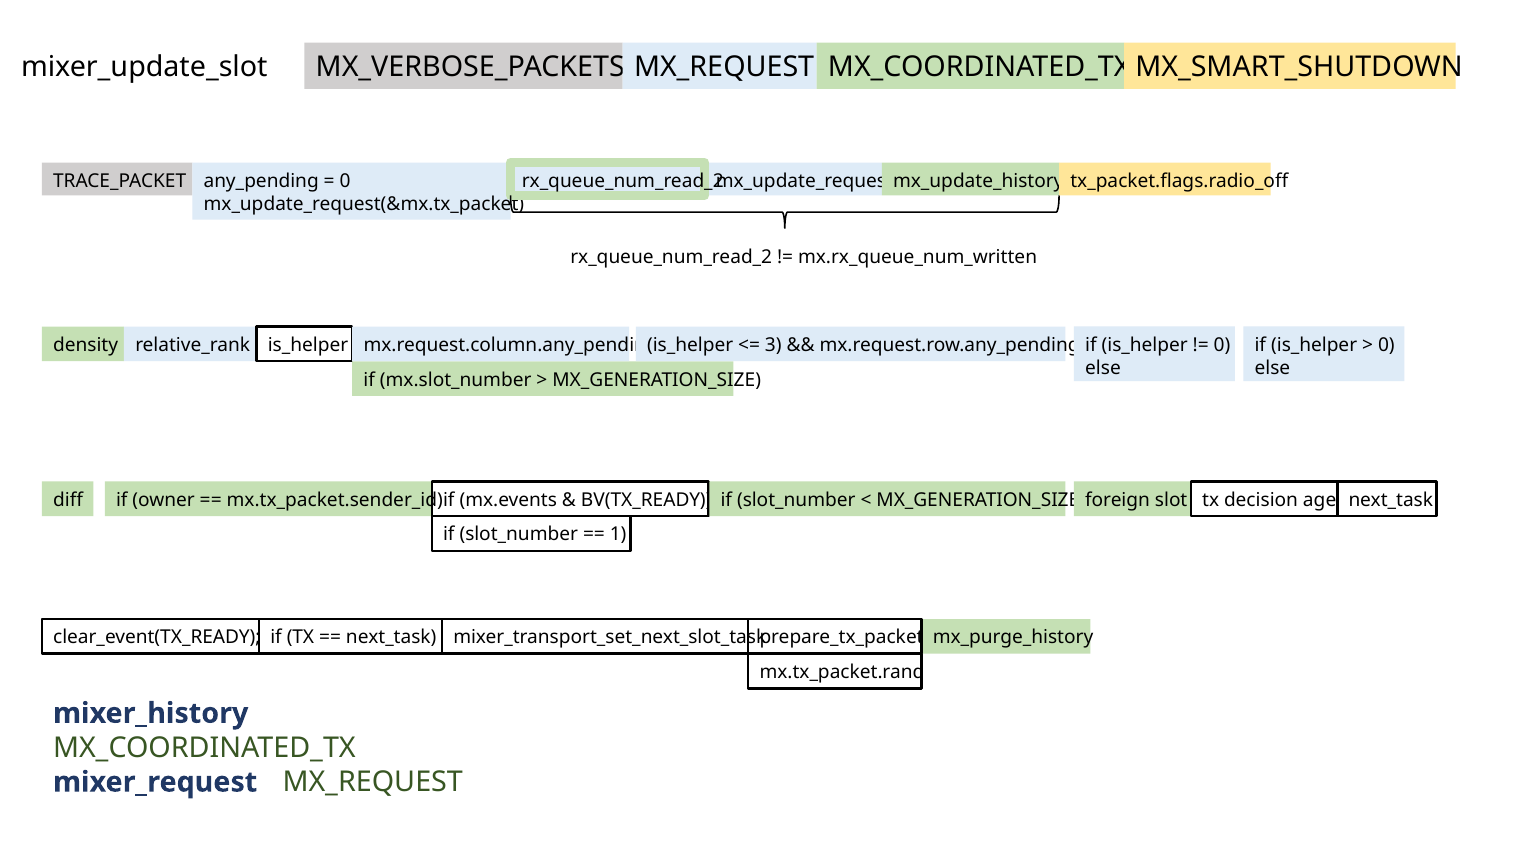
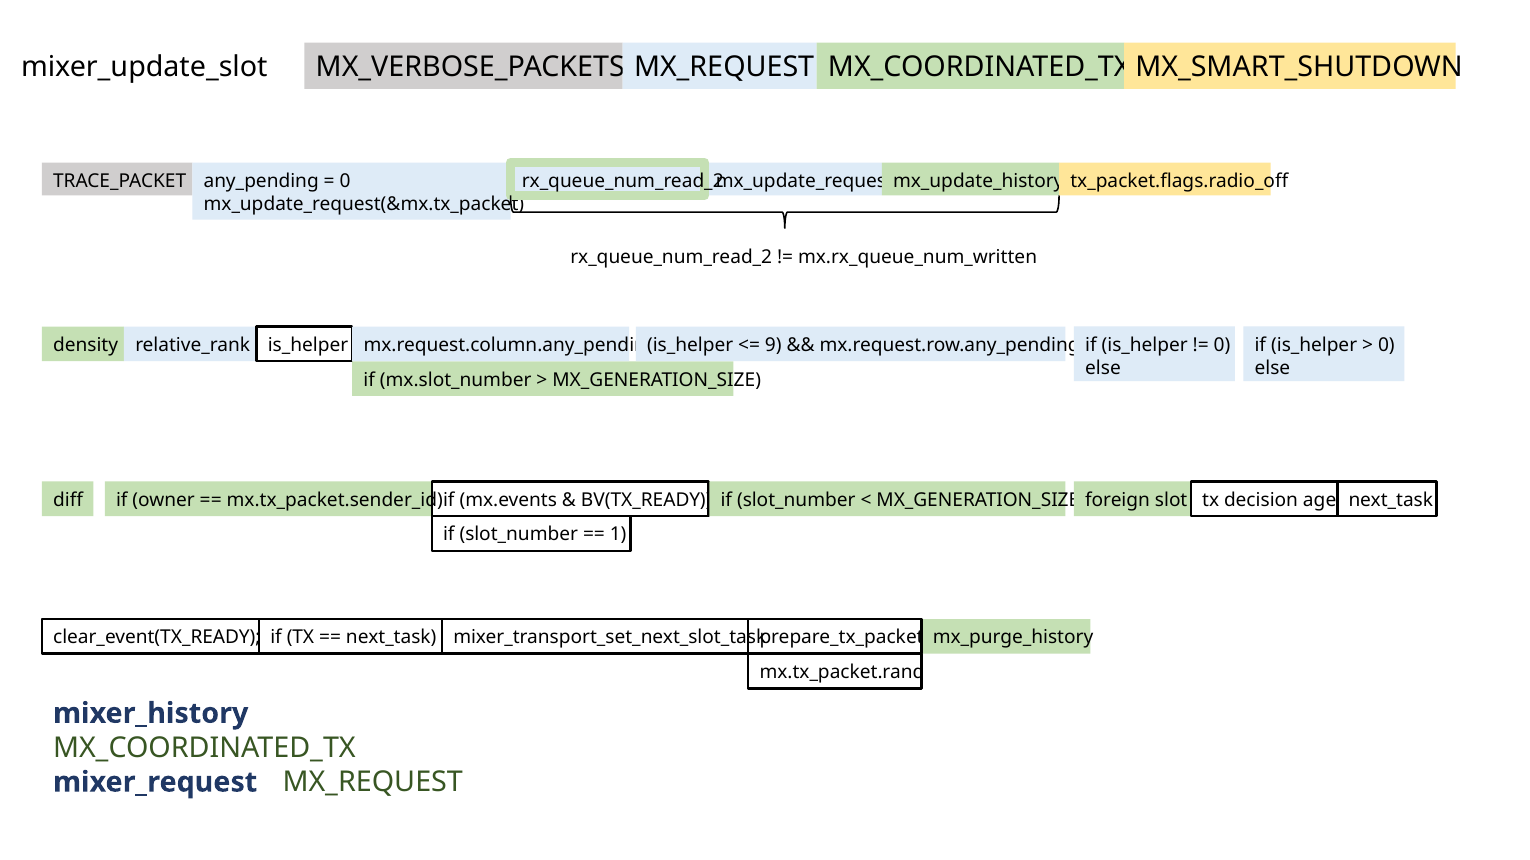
3: 3 -> 9 (773, 345)
